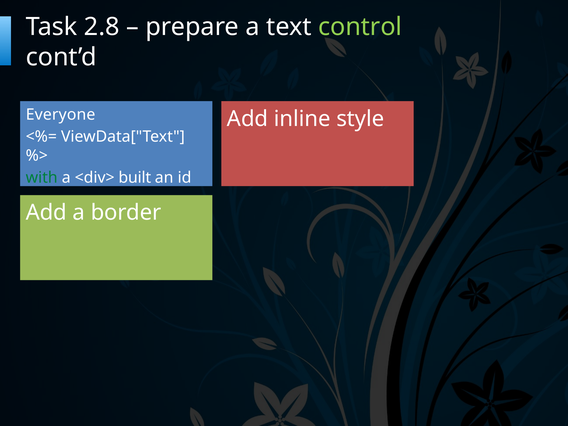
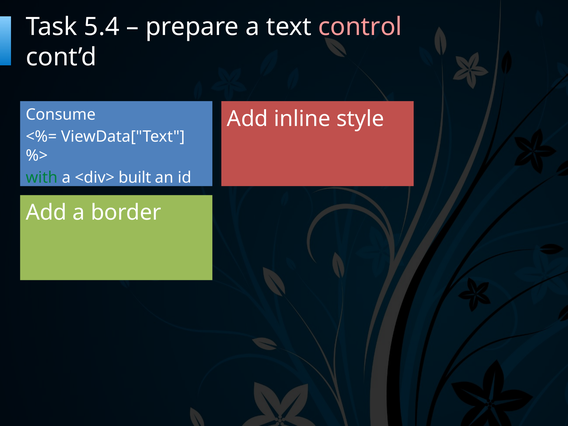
2.8: 2.8 -> 5.4 (102, 27)
control colour: light green -> pink (360, 27)
Everyone: Everyone -> Consume (61, 115)
